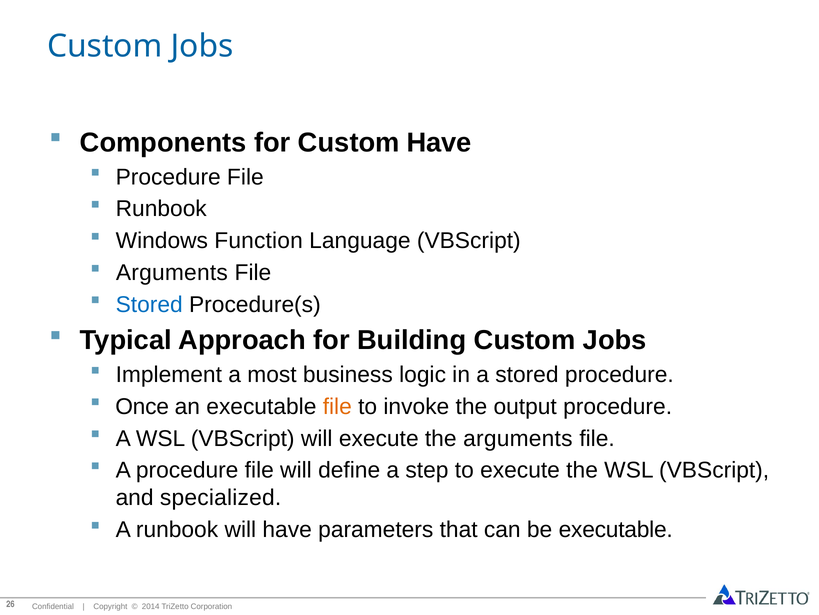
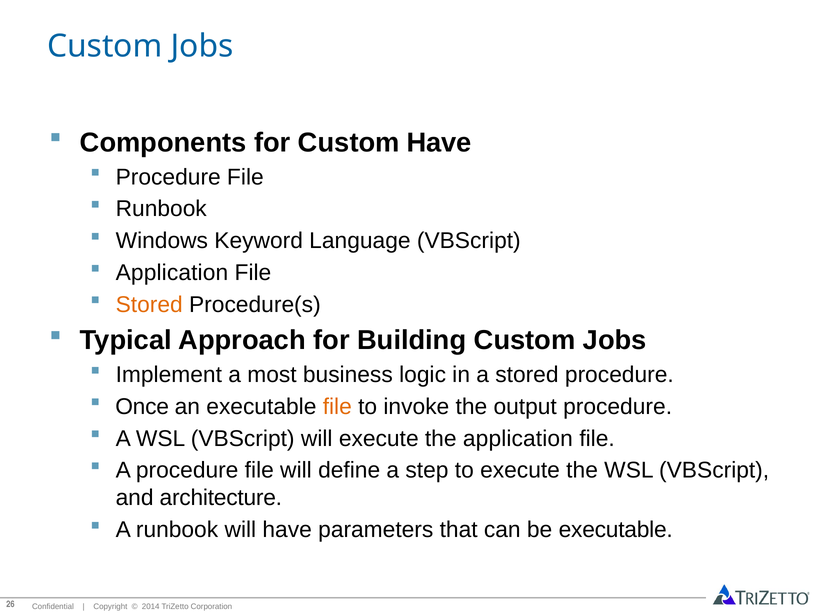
Function: Function -> Keyword (259, 241)
Arguments: Arguments -> Application (172, 272)
Stored colour: blue -> orange (149, 304)
the arguments: arguments -> application (518, 438)
specialized: specialized -> architecture (221, 497)
